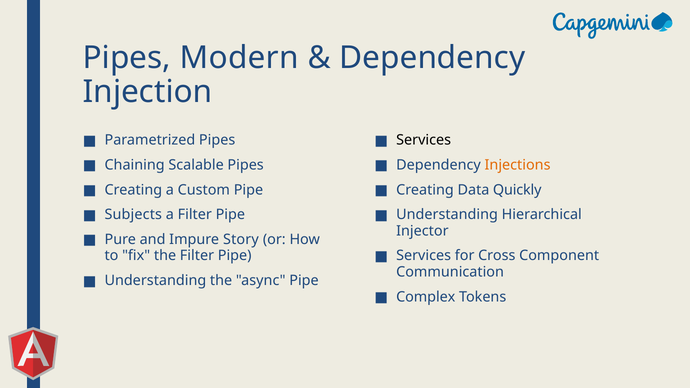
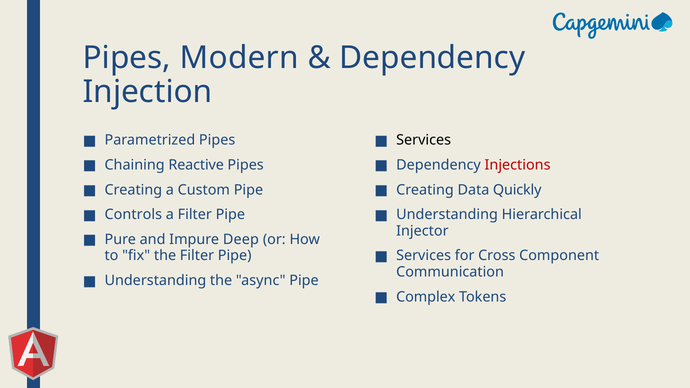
Scalable: Scalable -> Reactive (196, 165)
Injections colour: orange -> red (518, 165)
Subjects: Subjects -> Controls (133, 215)
Story: Story -> Deep (241, 240)
